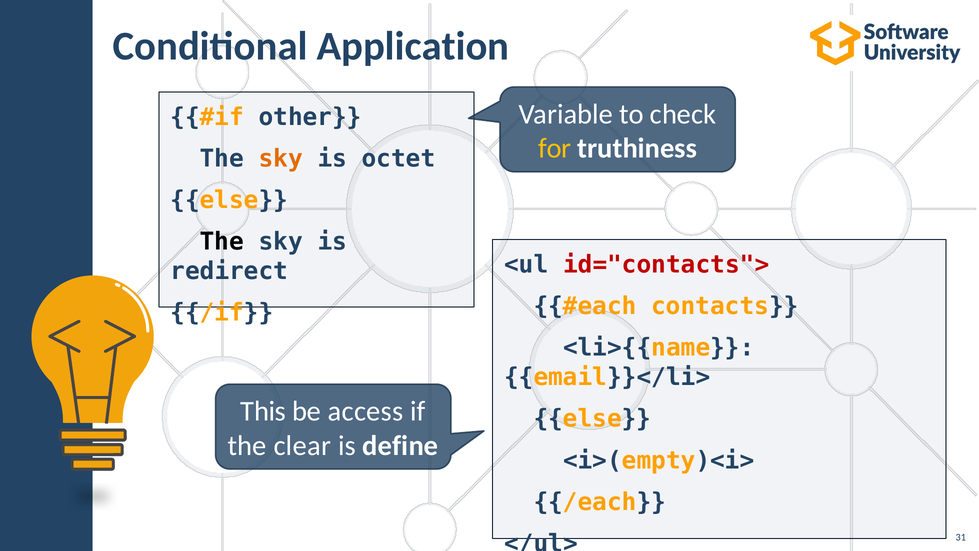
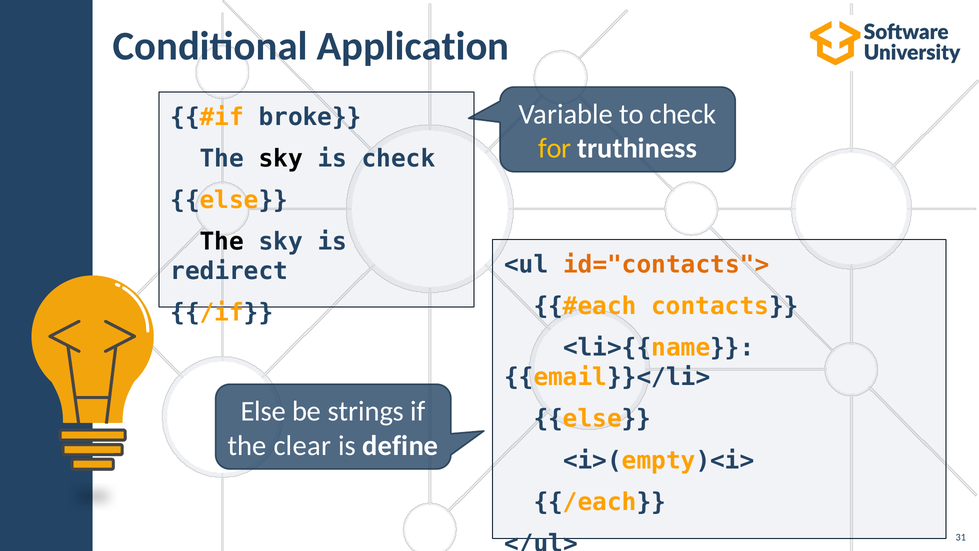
other: other -> broke (310, 117)
sky colour: orange -> black (281, 159)
is octet: octet -> check (399, 159)
id="contacts"> colour: red -> orange (666, 264)
This: This -> Else (263, 411)
access: access -> strings (366, 411)
